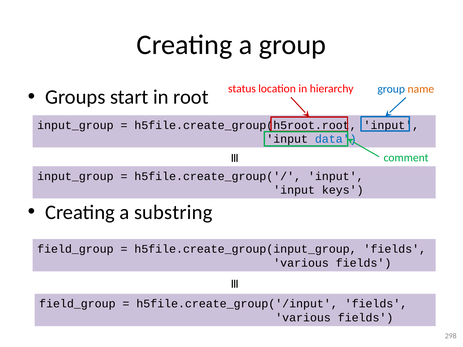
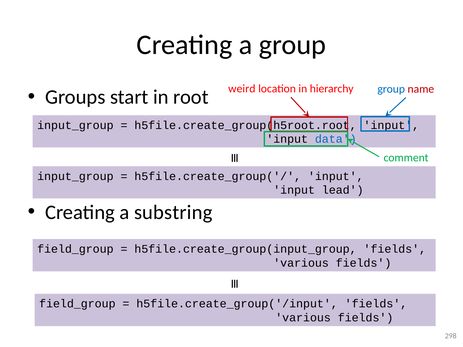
status: status -> weird (242, 89)
name colour: orange -> red (421, 89)
keys: keys -> lead (343, 190)
